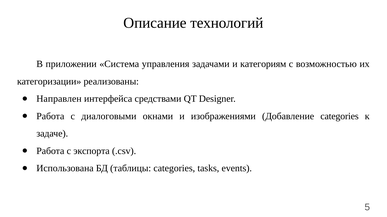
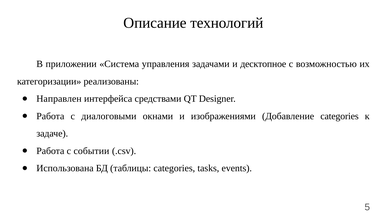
категориям: категориям -> десктопное (263, 64)
экспорта: экспорта -> событии (91, 151)
